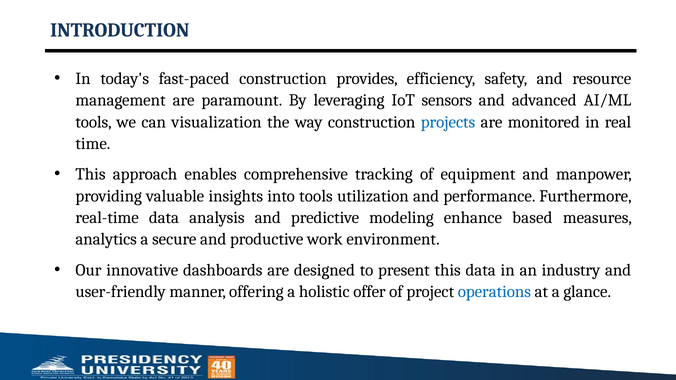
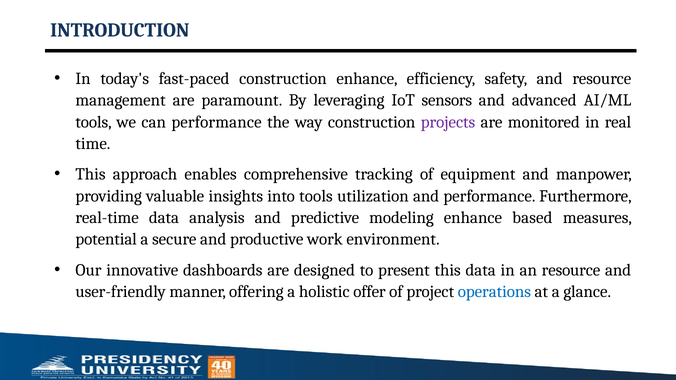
construction provides: provides -> enhance (367, 79)
can visualization: visualization -> performance (217, 122)
projects colour: blue -> purple (448, 122)
analytics: analytics -> potential (106, 240)
an industry: industry -> resource (571, 270)
